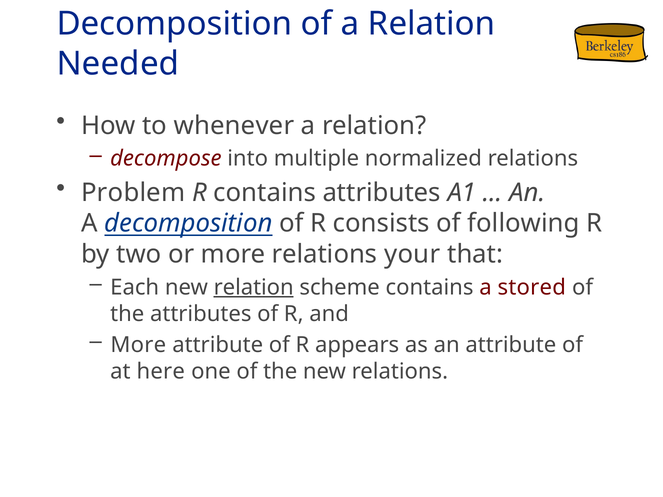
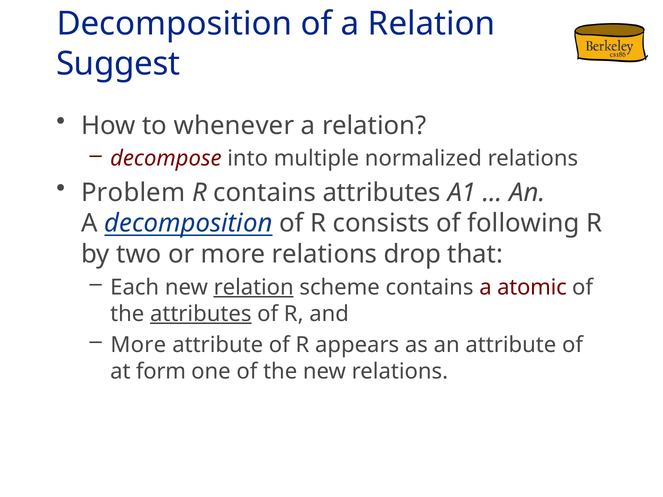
Needed: Needed -> Suggest (118, 64)
your: your -> drop (412, 255)
stored: stored -> atomic (532, 287)
attributes underline: none -> present (201, 314)
here: here -> form (161, 371)
